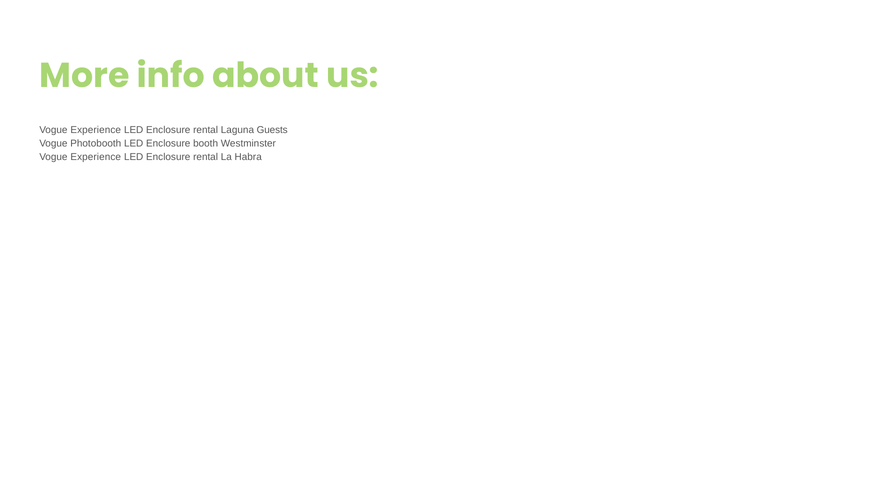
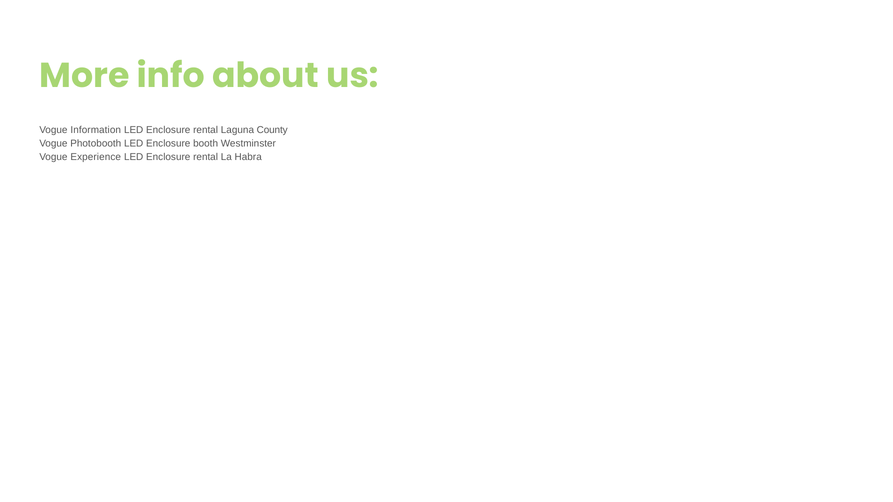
Experience: Experience -> Information (96, 130)
Guests: Guests -> County (272, 130)
